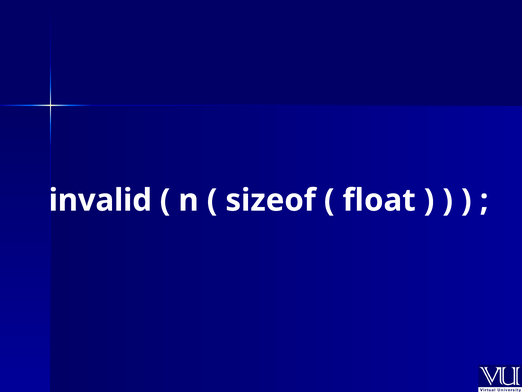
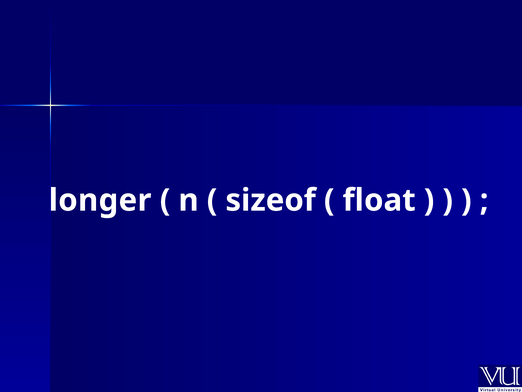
invalid: invalid -> longer (100, 200)
